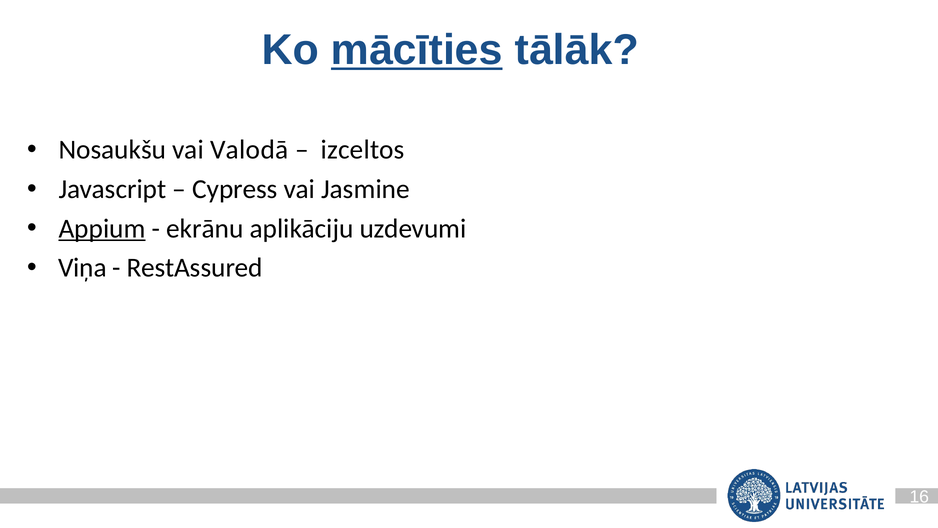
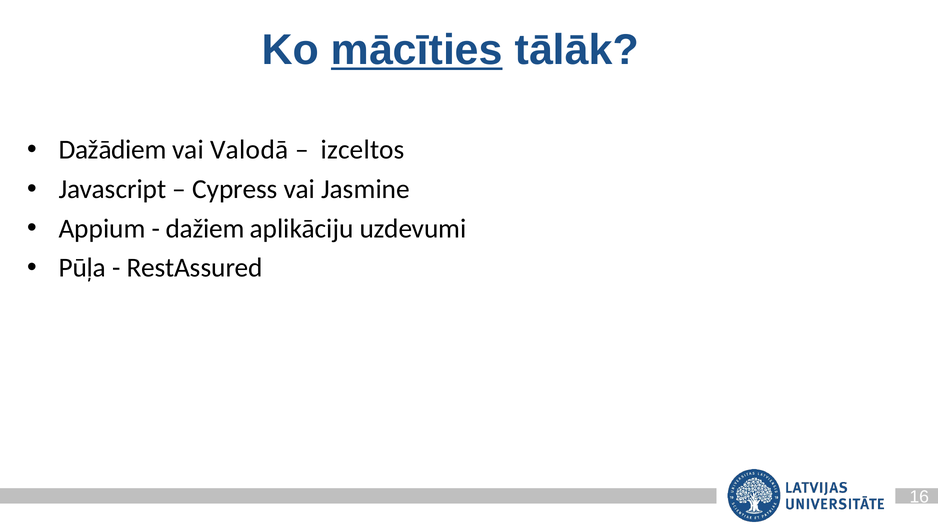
Nosaukšu: Nosaukšu -> Dažādiem (113, 150)
Appium underline: present -> none (102, 228)
ekrānu: ekrānu -> dažiem (205, 228)
Viņa: Viņa -> Pūļa (82, 268)
